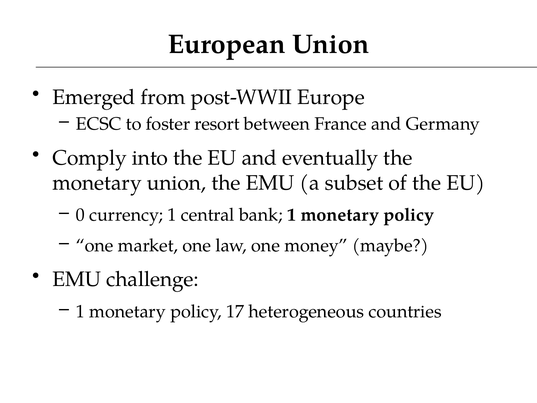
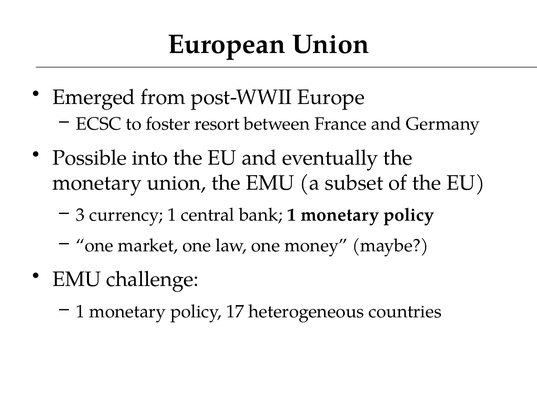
Comply: Comply -> Possible (90, 158)
0: 0 -> 3 (80, 215)
